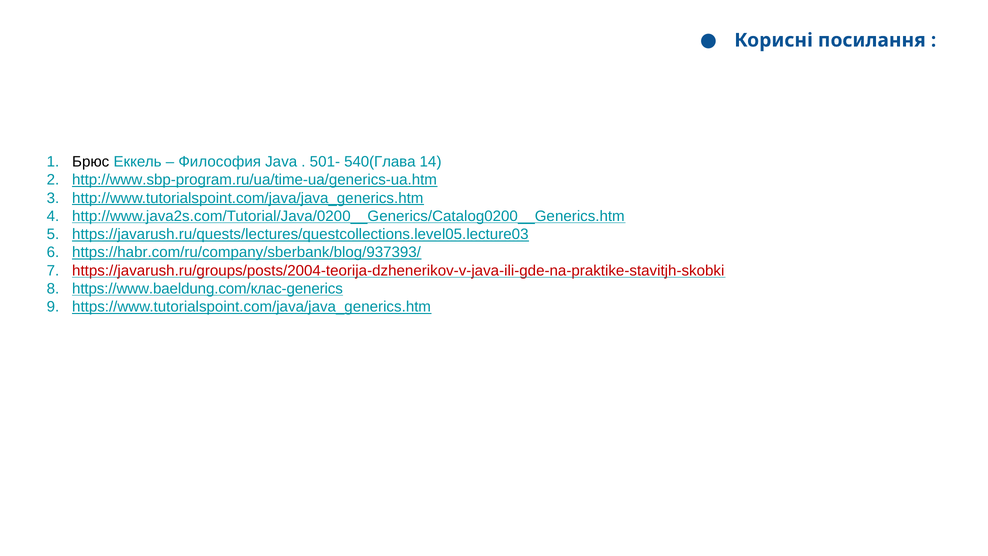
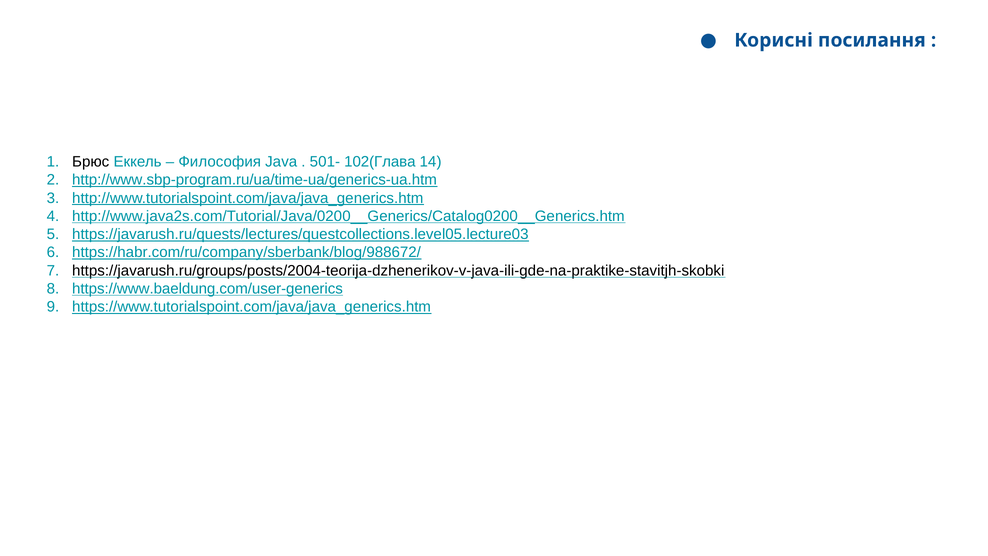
540(Глава: 540(Глава -> 102(Глава (380, 162)
https://habr.com/ru/company/sberbank/blog/937393/: https://habr.com/ru/company/sberbank/blog/937393/ -> https://habr.com/ru/company/sberbank/blog/988672/ (247, 252)
https://javarush.ru/groups/posts/2004-teorija-dzhenerikov-v-java-ili-gde-na-praktike-stavitjh-skobki colour: red -> black (398, 270)
https://www.baeldung.com/клас-generics: https://www.baeldung.com/клас-generics -> https://www.baeldung.com/user-generics (207, 289)
